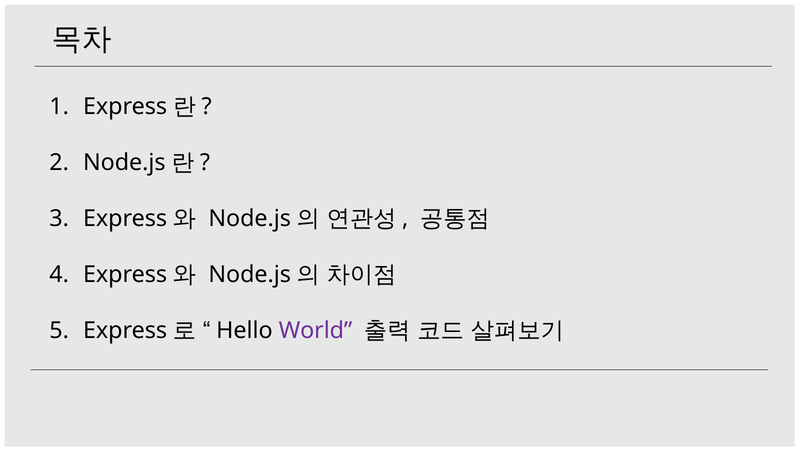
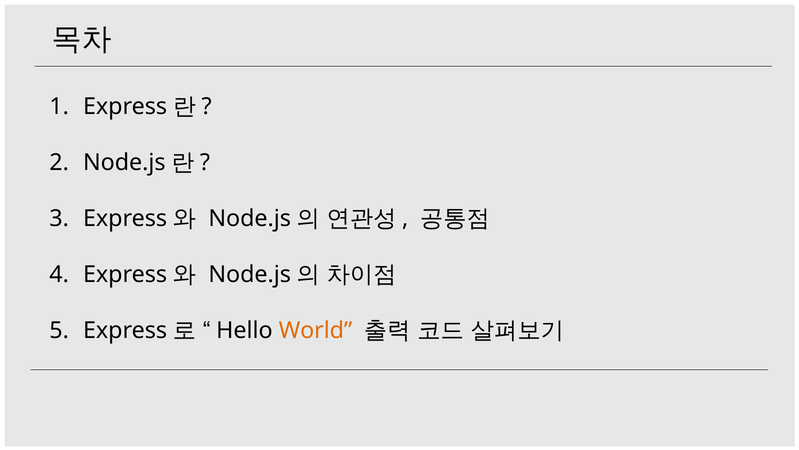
World colour: purple -> orange (315, 330)
